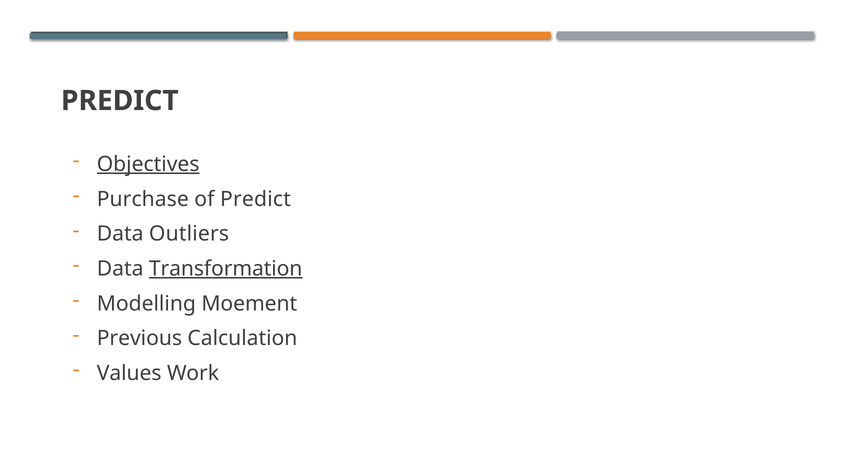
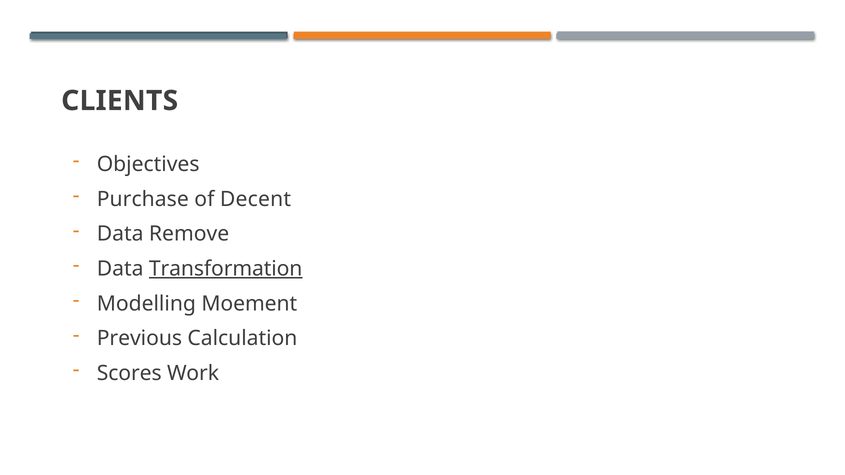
PREDICT: PREDICT -> CLIENTS (120, 101)
Objectives underline: present -> none (148, 164)
of Predict: Predict -> Decent (255, 199)
Outliers: Outliers -> Remove (189, 234)
Values: Values -> Scores (129, 373)
